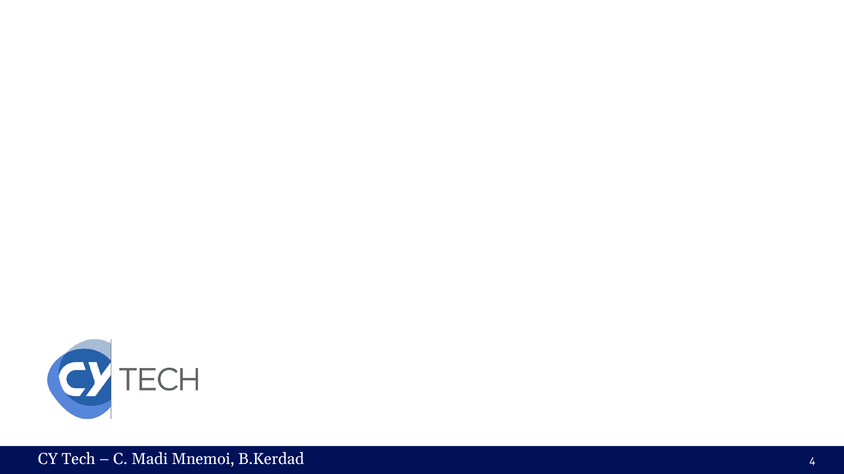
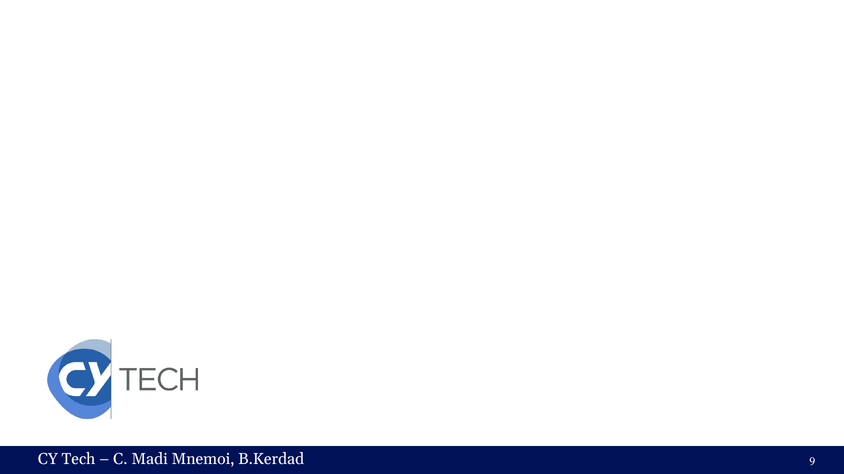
4: 4 -> 9 (812, 461)
